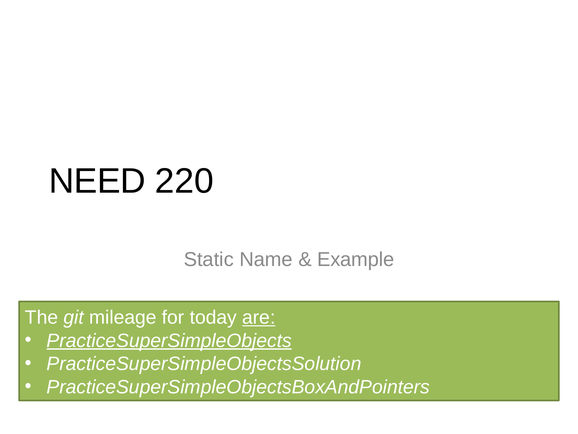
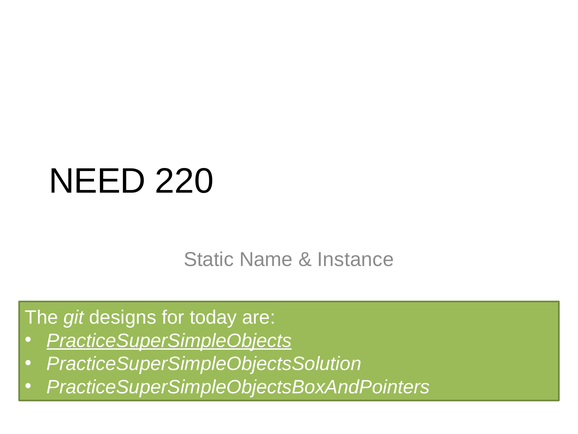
Example: Example -> Instance (356, 259)
mileage: mileage -> designs (123, 317)
are underline: present -> none (259, 317)
